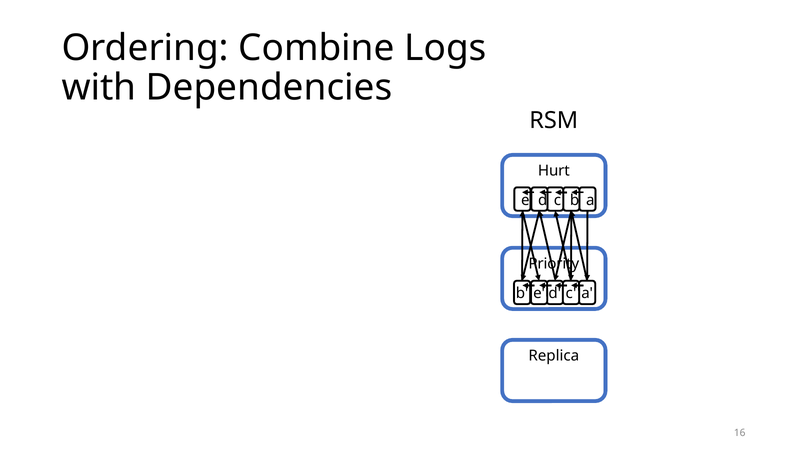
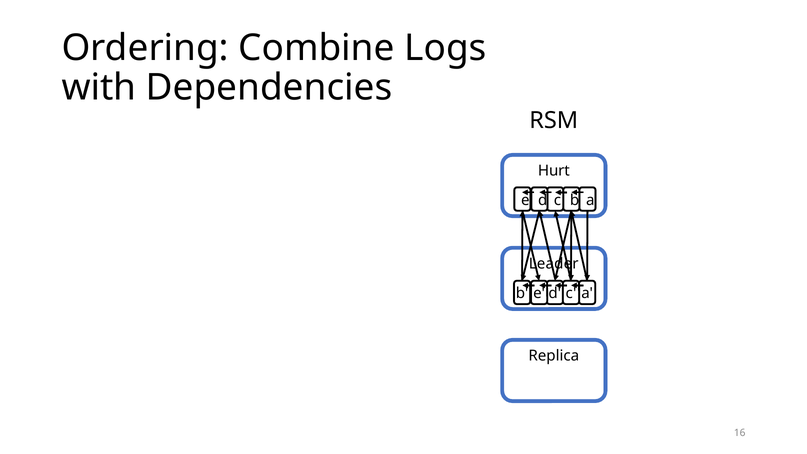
Priority: Priority -> Leader (554, 264)
